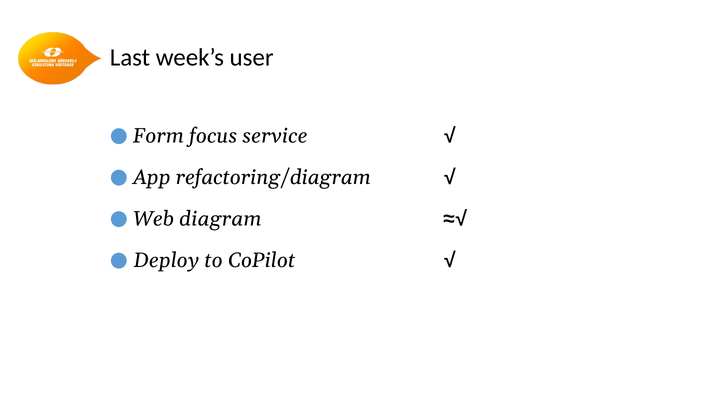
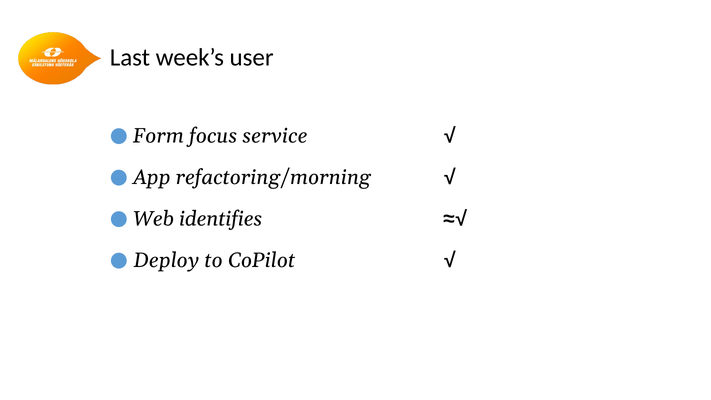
refactoring/diagram: refactoring/diagram -> refactoring/morning (273, 177)
diagram: diagram -> identifies (221, 219)
